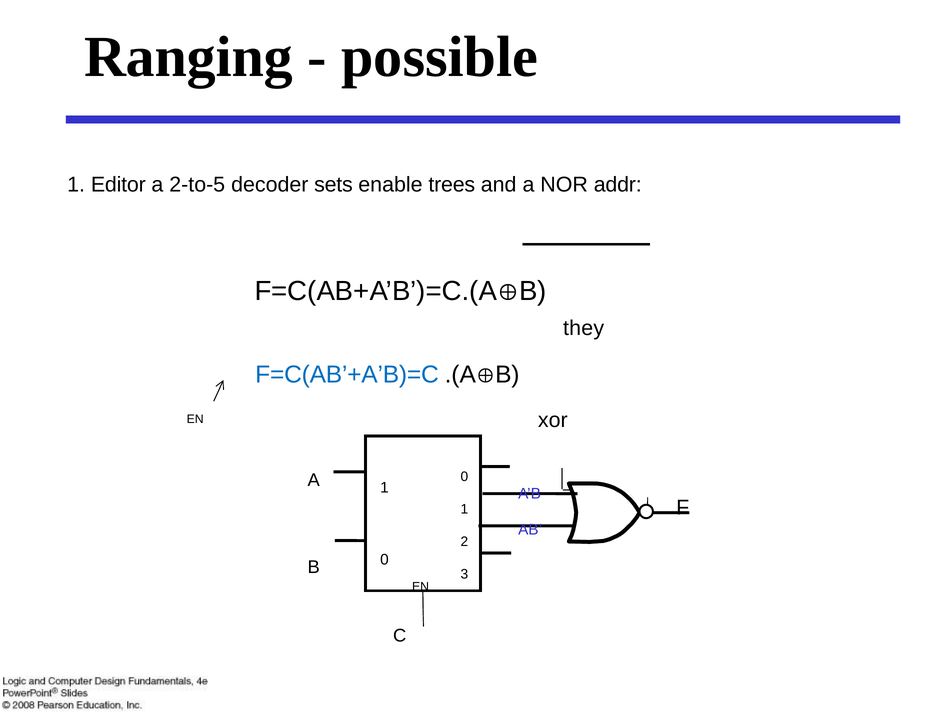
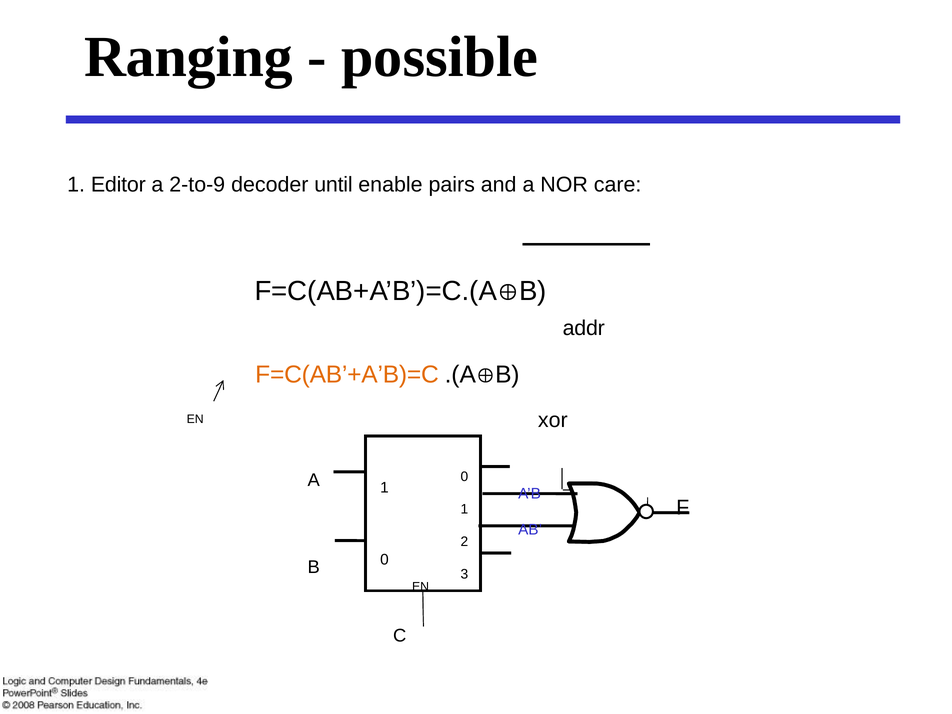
2-to-5: 2-to-5 -> 2-to-9 (197, 185)
sets: sets -> until (333, 185)
trees: trees -> pairs (452, 185)
addr: addr -> care (618, 185)
they: they -> addr (584, 328)
F=C(AB’+A’B)=C colour: blue -> orange (347, 375)
